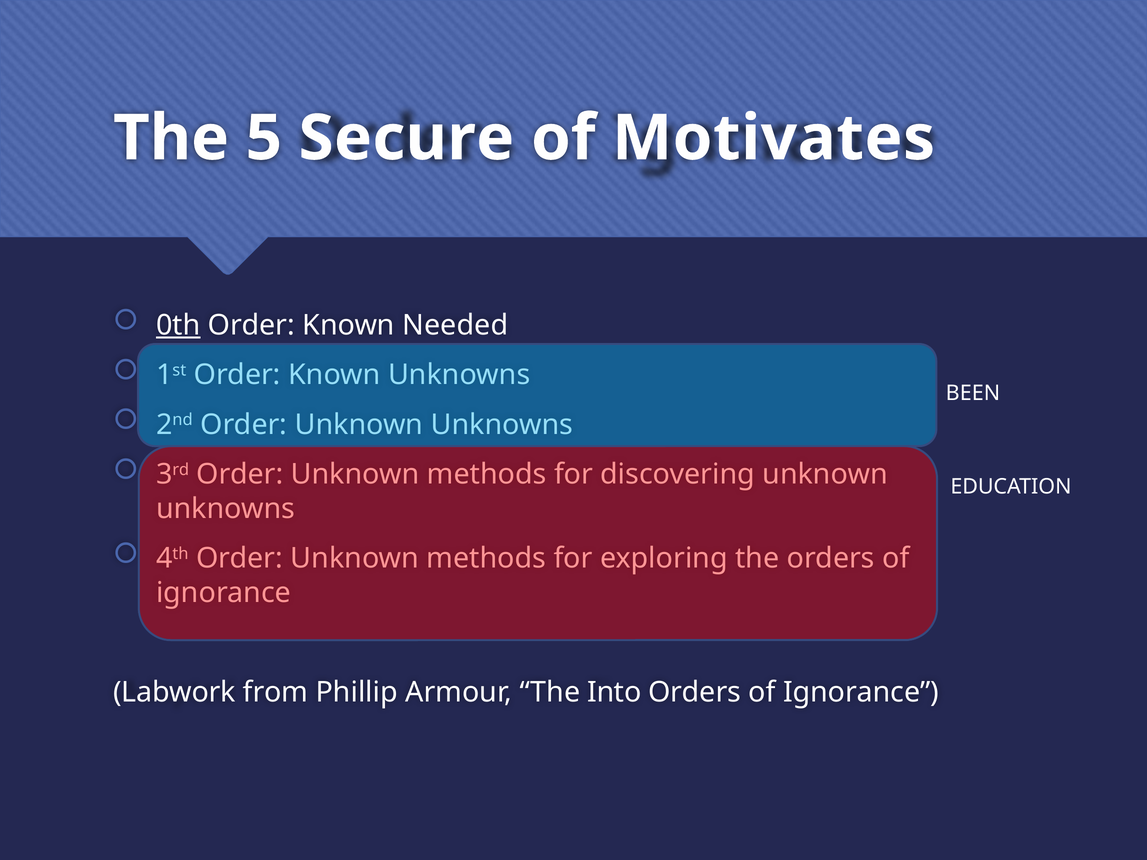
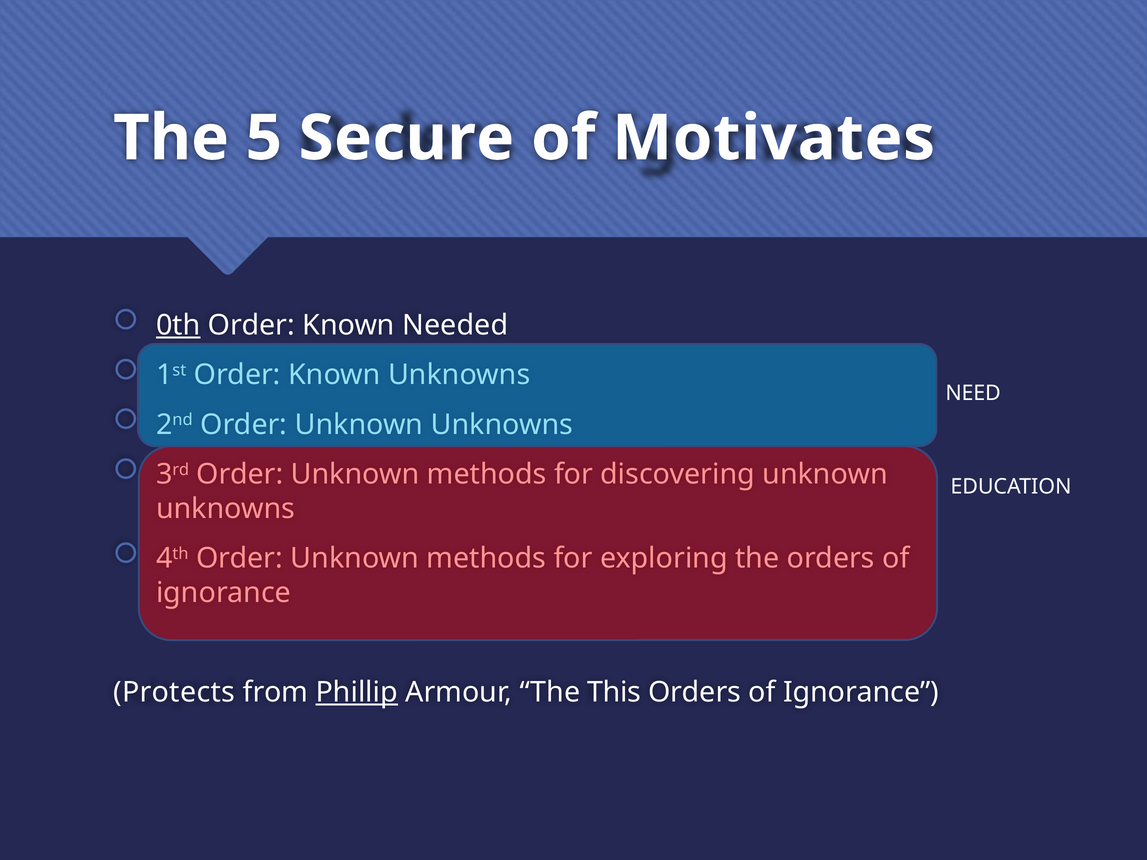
BEEN: BEEN -> NEED (973, 393)
Labwork: Labwork -> Protects (174, 692)
Phillip underline: none -> present (357, 692)
Into: Into -> This (614, 692)
